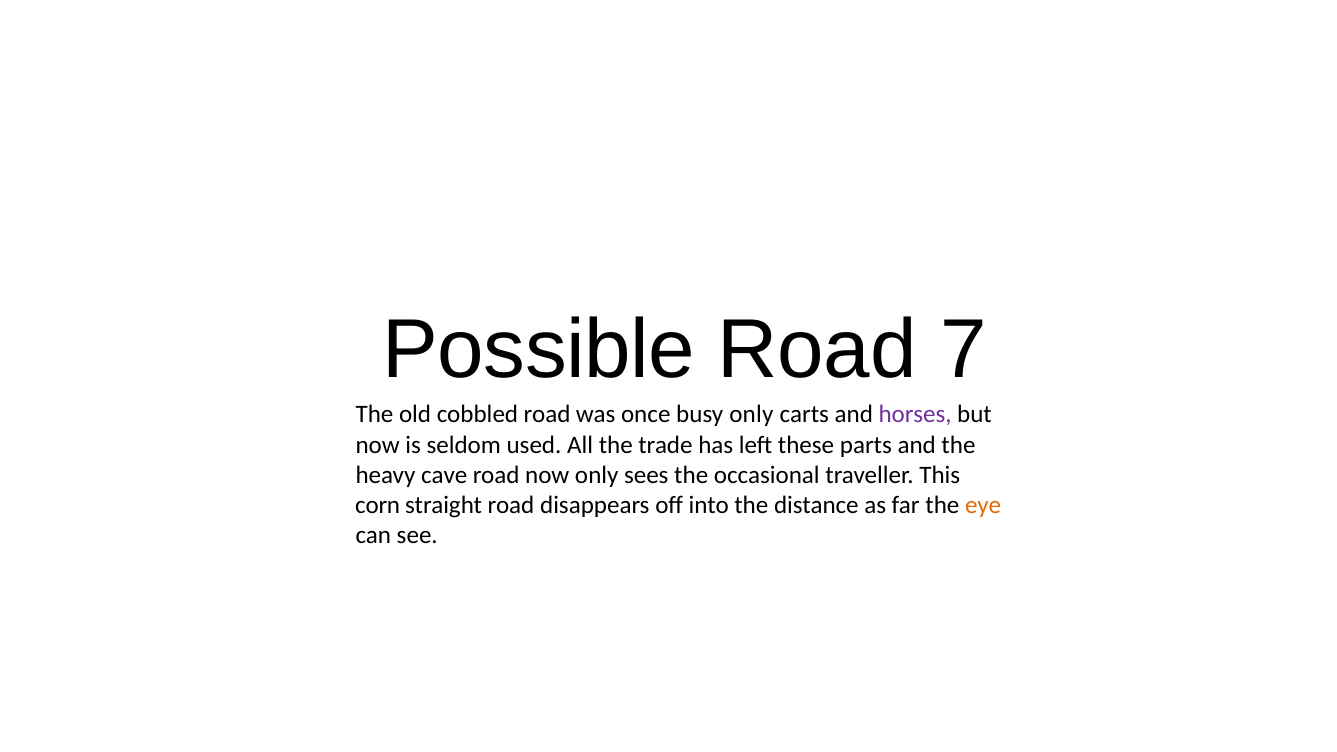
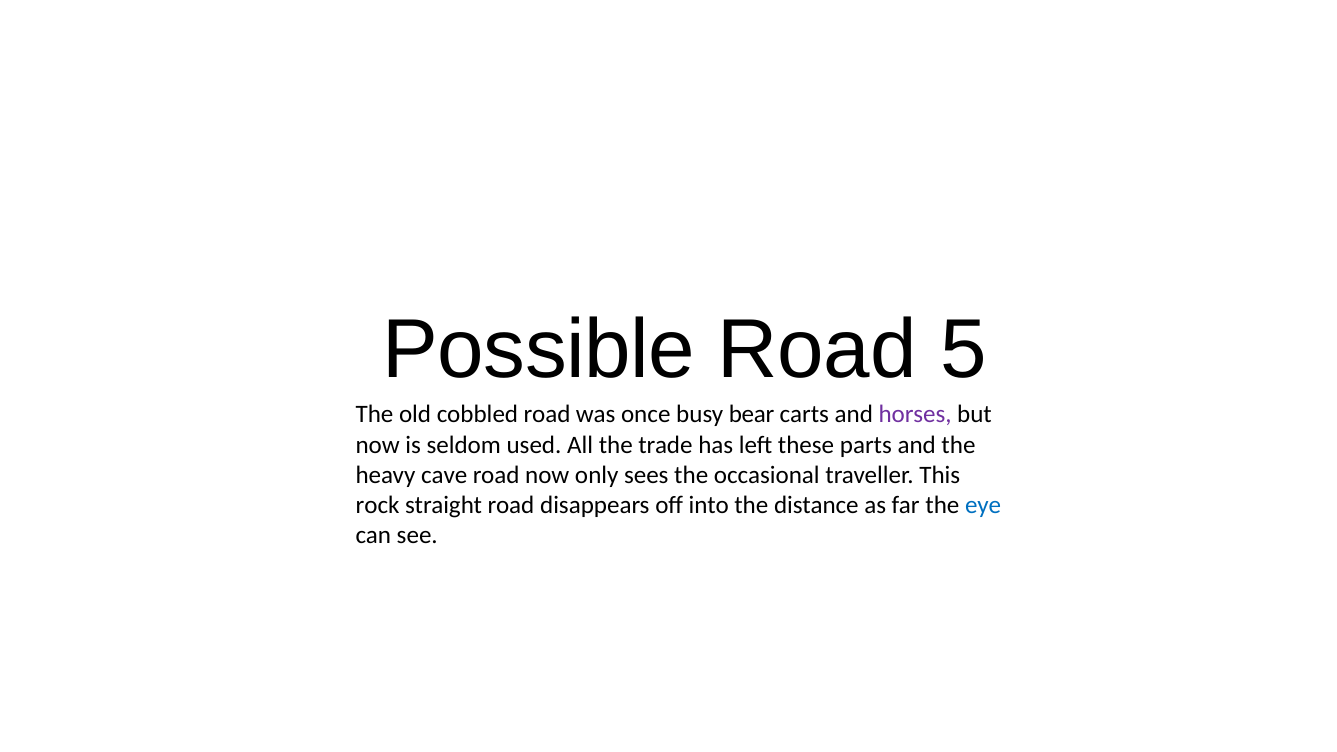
7: 7 -> 5 (963, 350)
busy only: only -> bear (752, 415)
corn: corn -> rock (378, 505)
eye colour: orange -> blue (983, 505)
